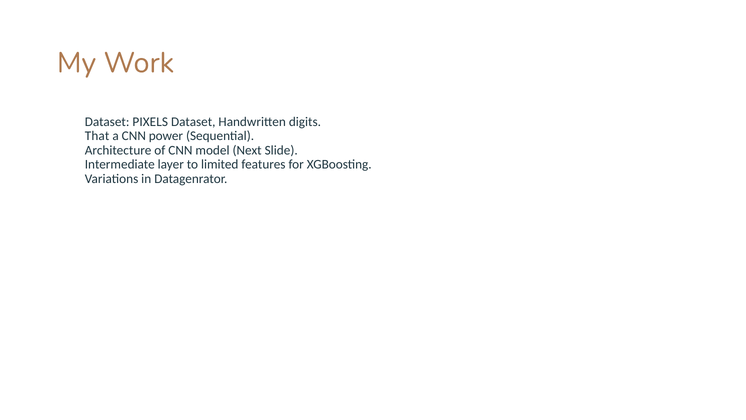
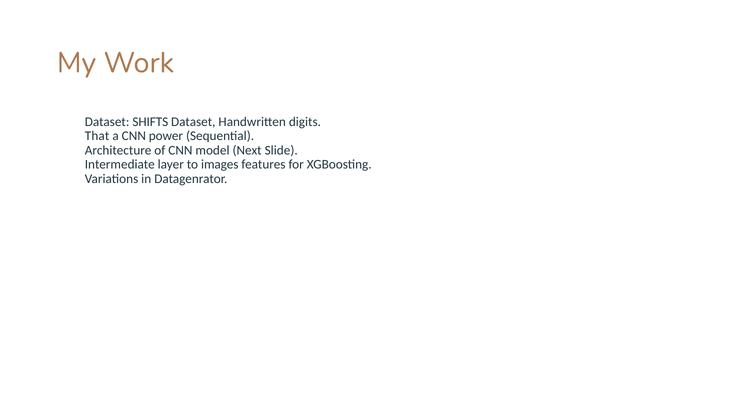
PIXELS: PIXELS -> SHIFTS (150, 122)
limited: limited -> images (220, 164)
